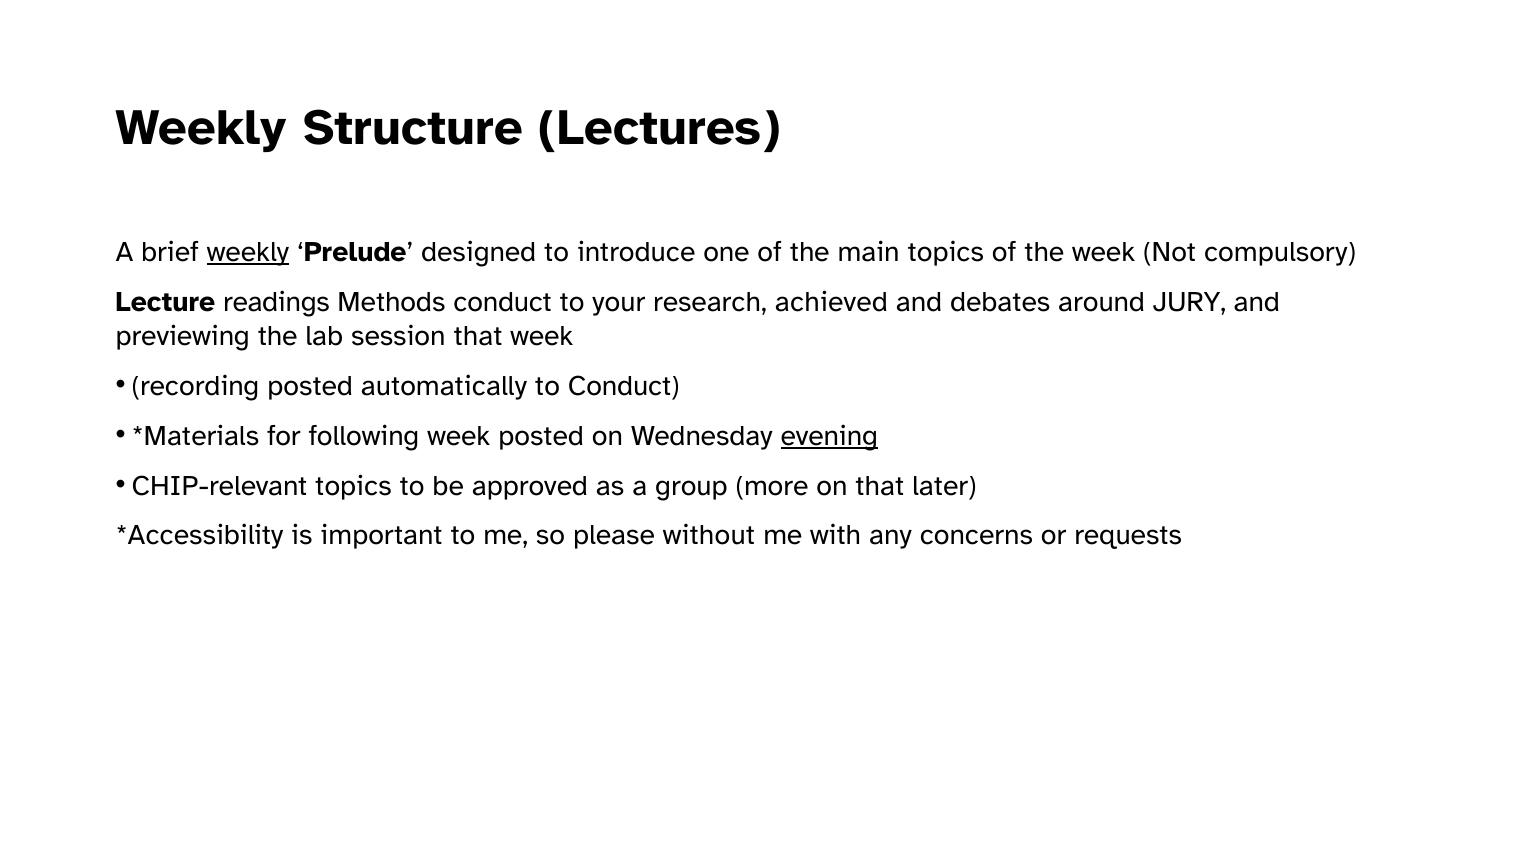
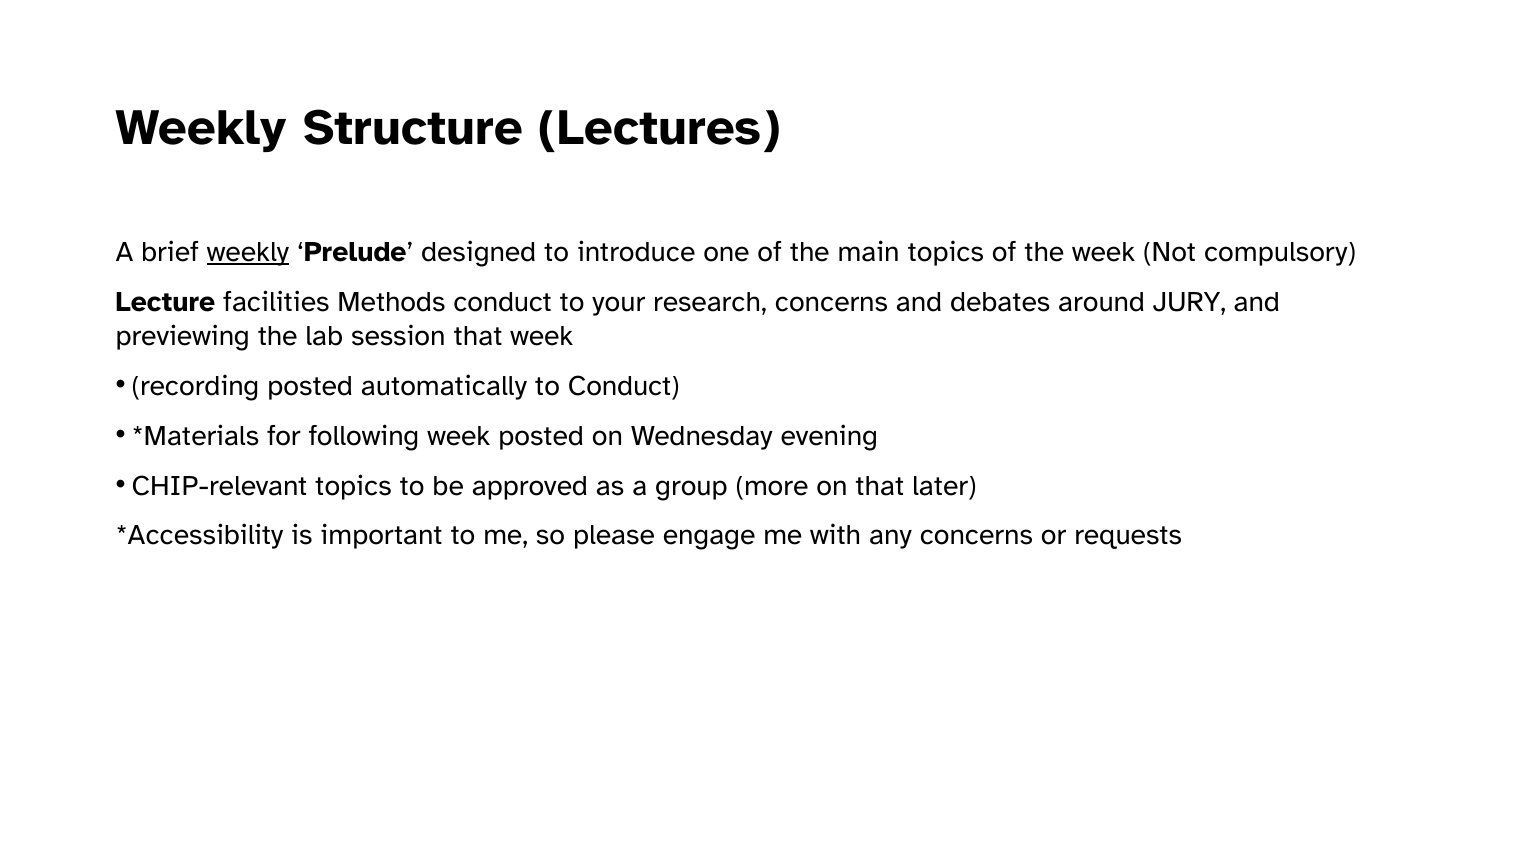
readings: readings -> facilities (276, 302)
research achieved: achieved -> concerns (831, 302)
evening underline: present -> none (829, 436)
without: without -> engage (709, 535)
